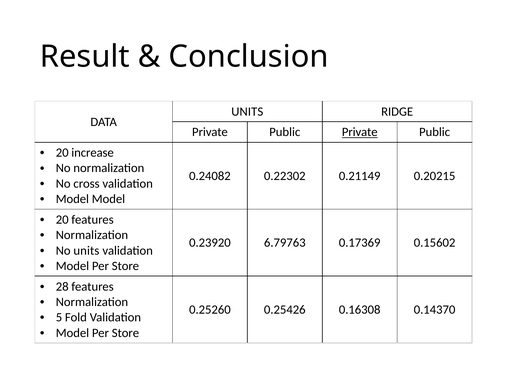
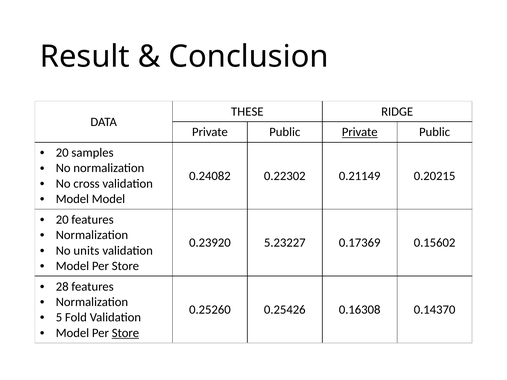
UNITS: UNITS -> THESE (247, 112)
increase: increase -> samples (93, 153)
6.79763: 6.79763 -> 5.23227 (285, 243)
Store underline: none -> present (125, 333)
